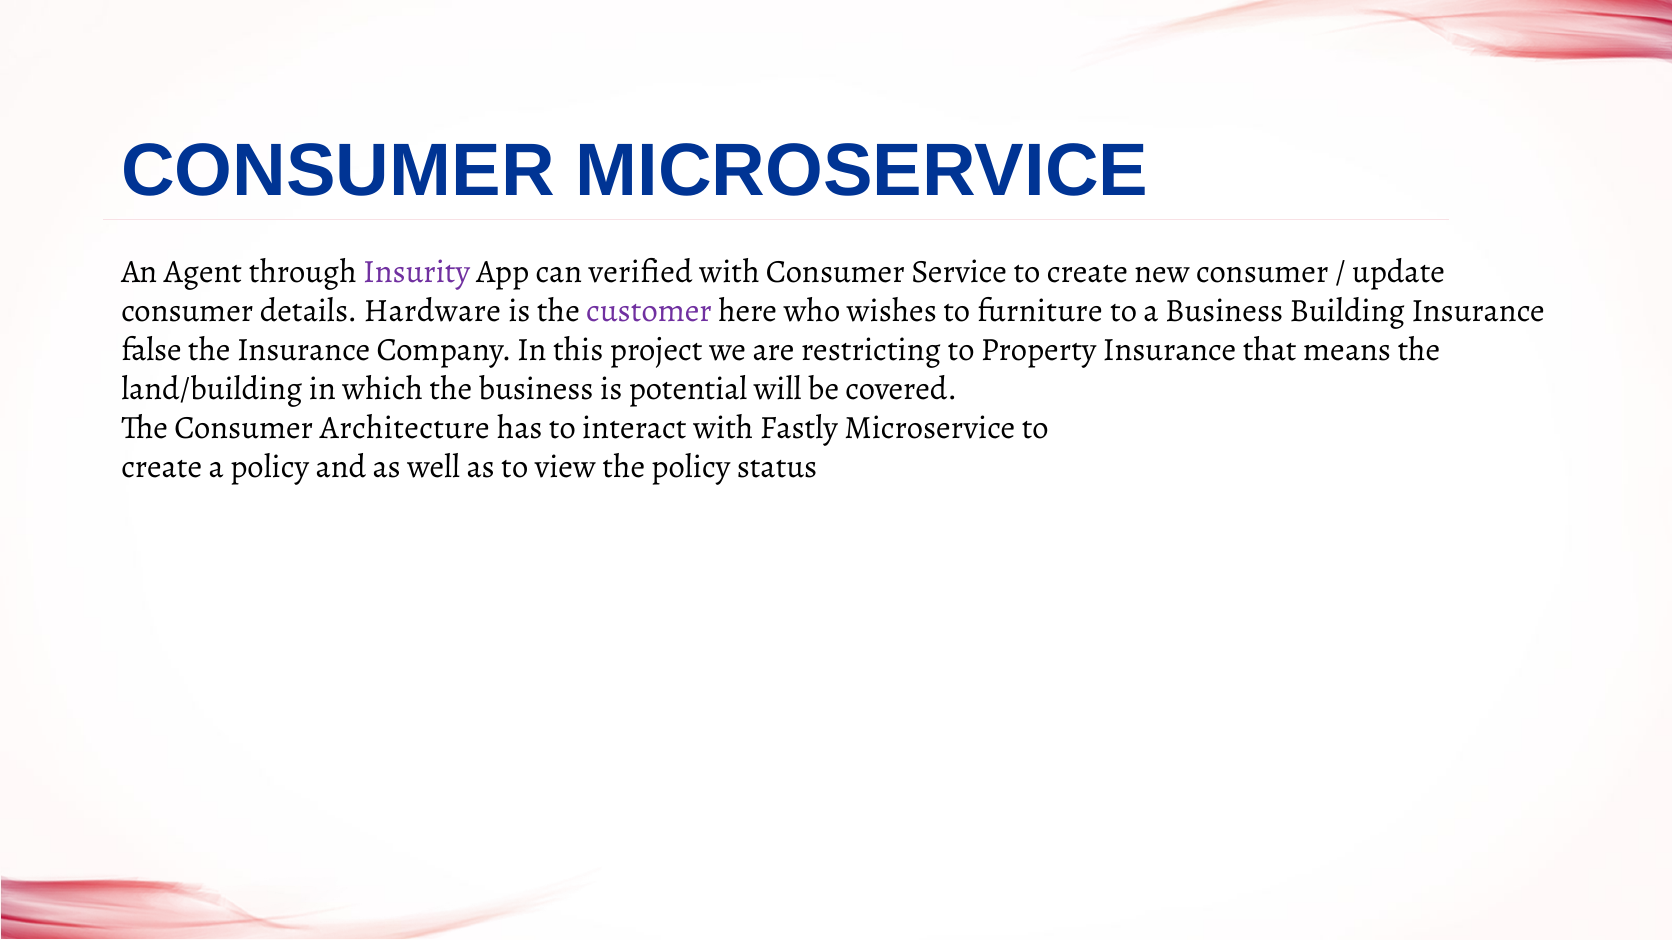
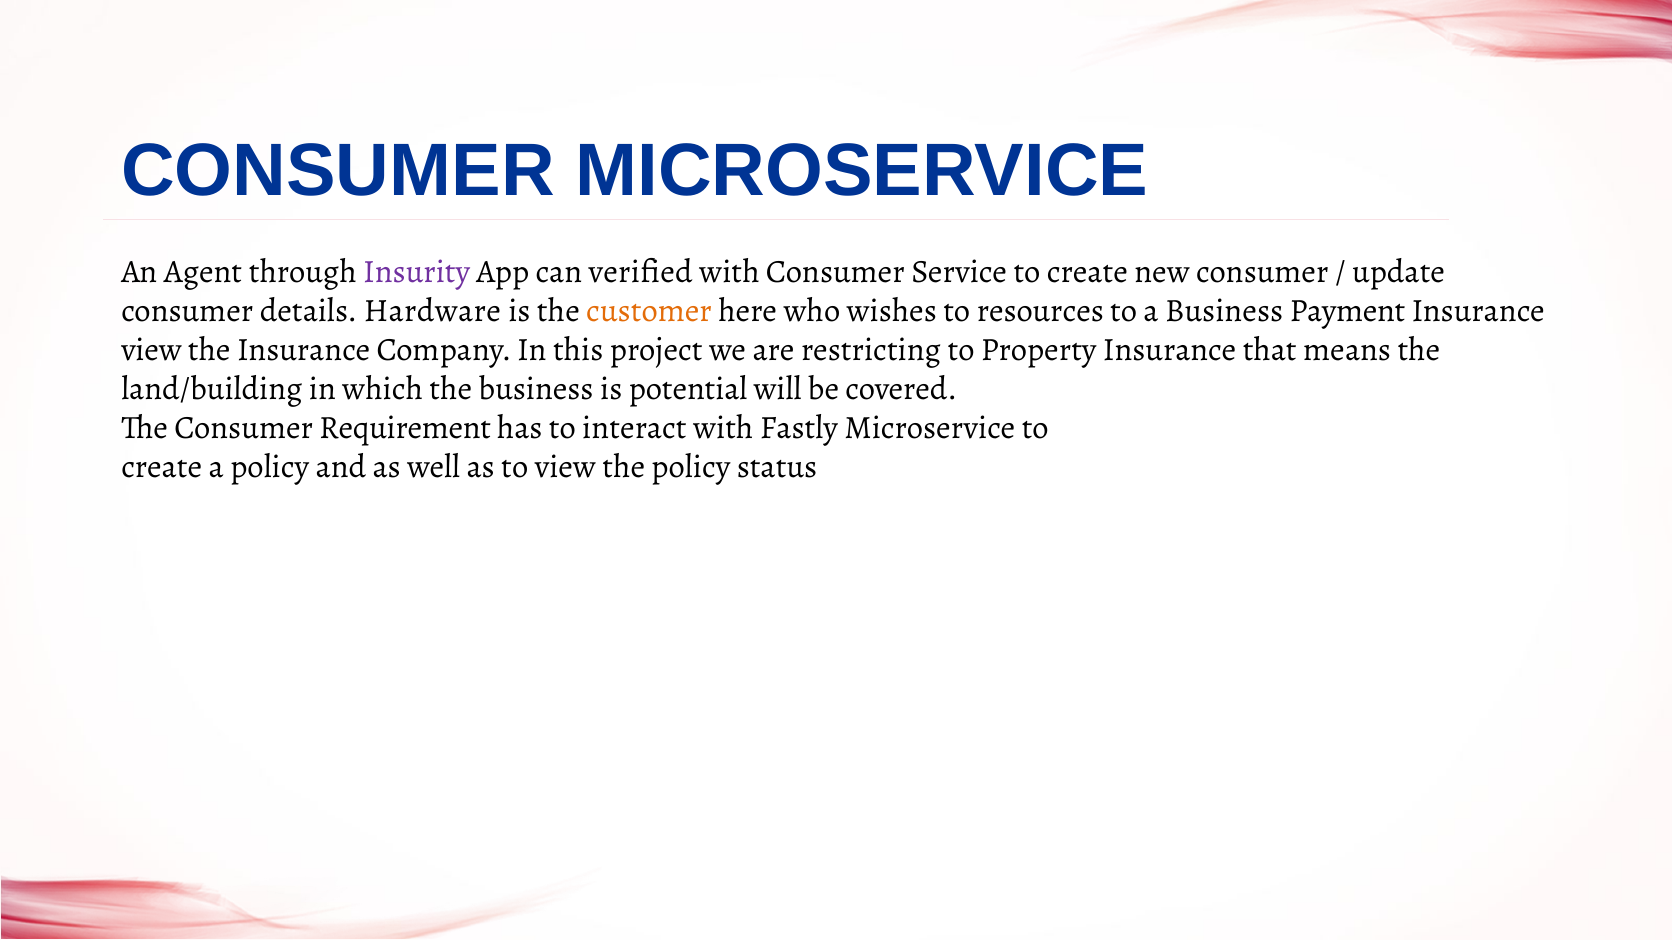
customer colour: purple -> orange (649, 311)
furniture: furniture -> resources (1040, 311)
Building: Building -> Payment (1347, 311)
false: false -> view (151, 350)
Architecture: Architecture -> Requirement (405, 428)
